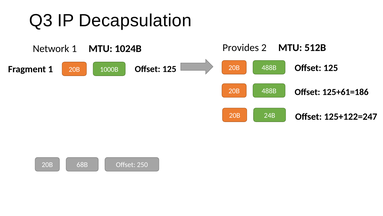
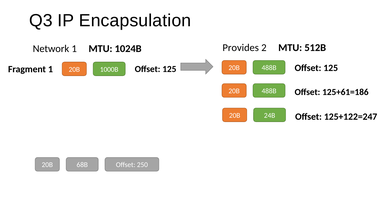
Decapsulation: Decapsulation -> Encapsulation (135, 21)
